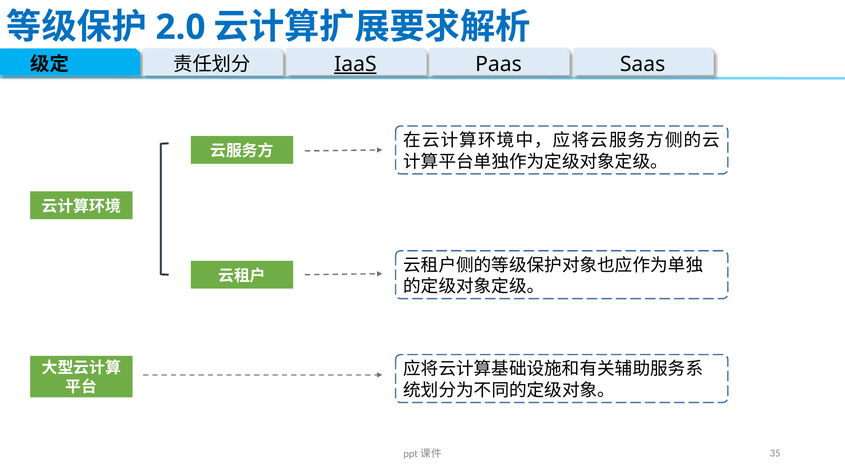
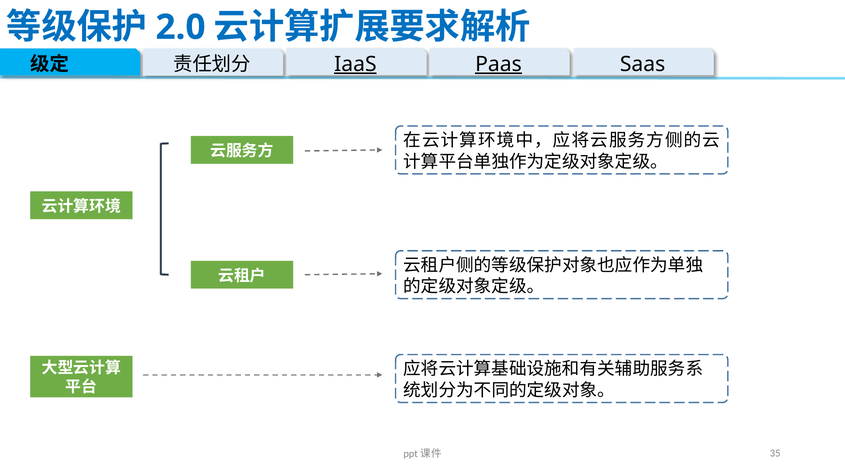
Paas underline: none -> present (499, 64)
